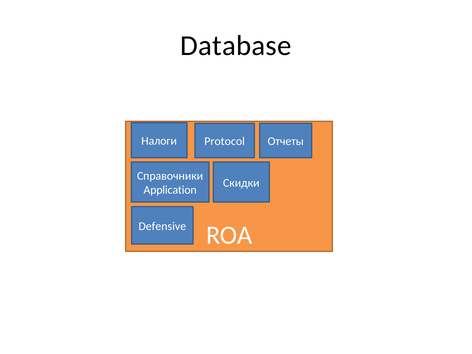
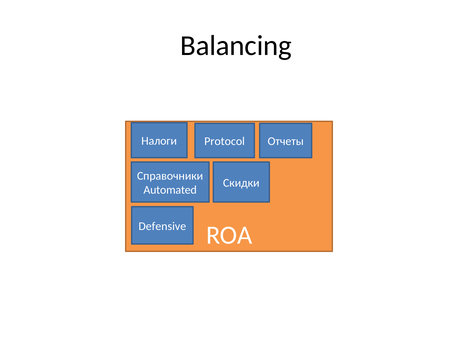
Database: Database -> Balancing (236, 46)
Application: Application -> Automated (170, 190)
